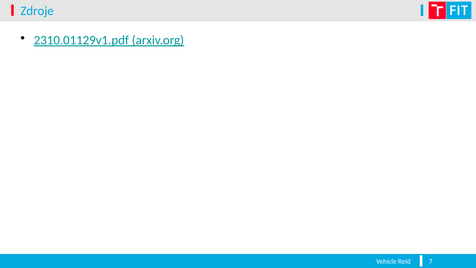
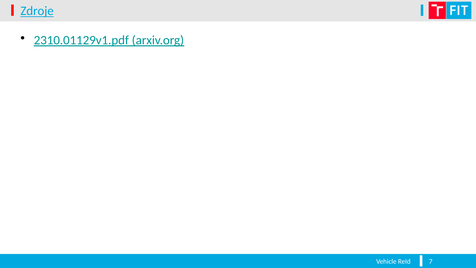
Zdroje underline: none -> present (37, 11)
